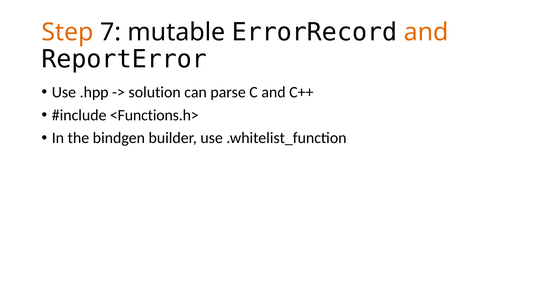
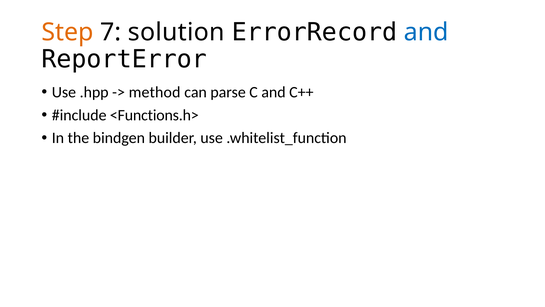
mutable: mutable -> solution (176, 32)
and colour: orange -> blue (426, 32)
solution: solution -> method (155, 92)
